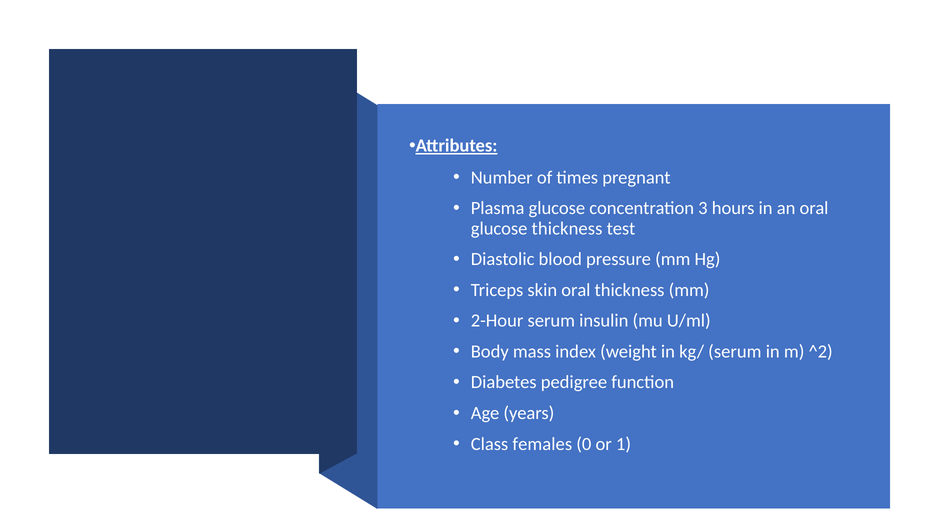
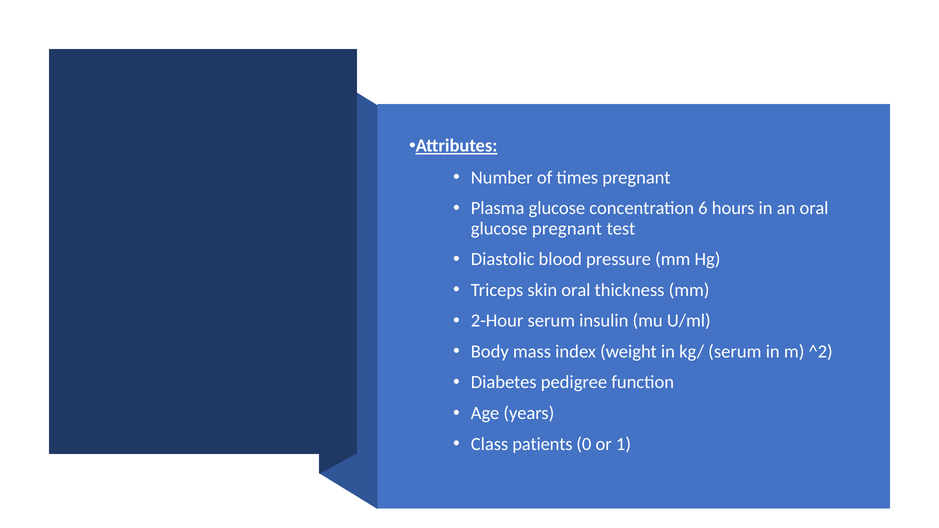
3: 3 -> 6 (703, 208)
glucose thickness: thickness -> pregnant (567, 228)
females: females -> patients (542, 444)
